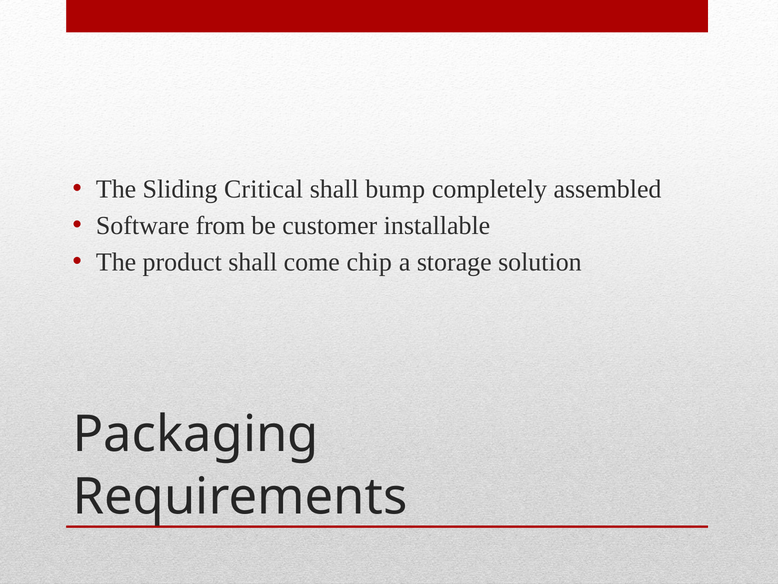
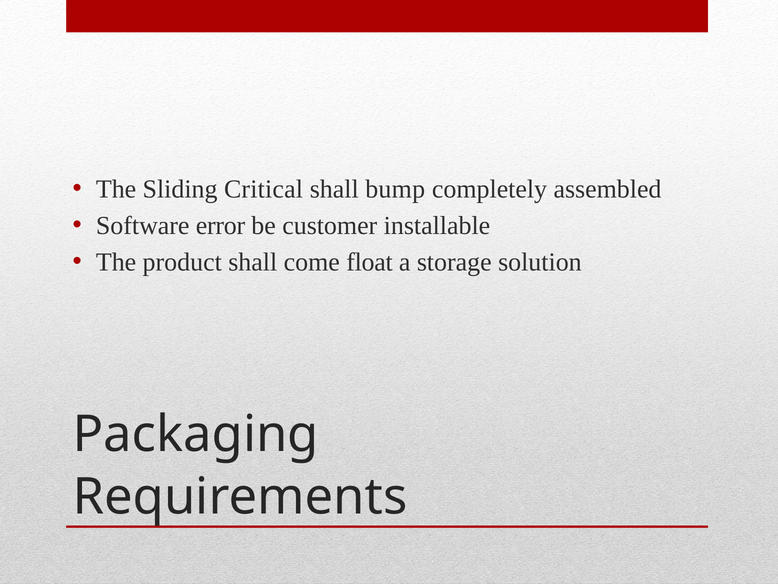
from: from -> error (221, 225)
chip: chip -> float (369, 262)
